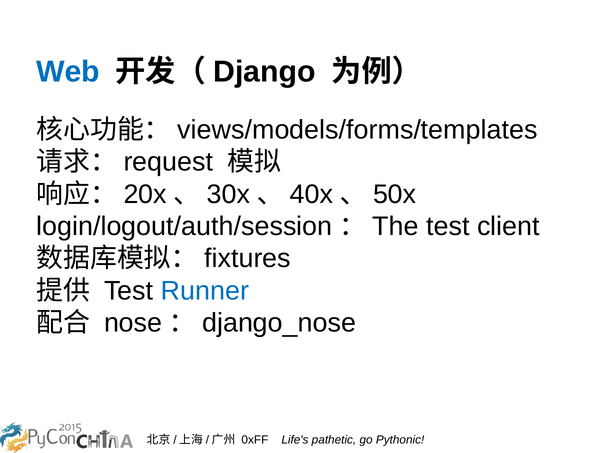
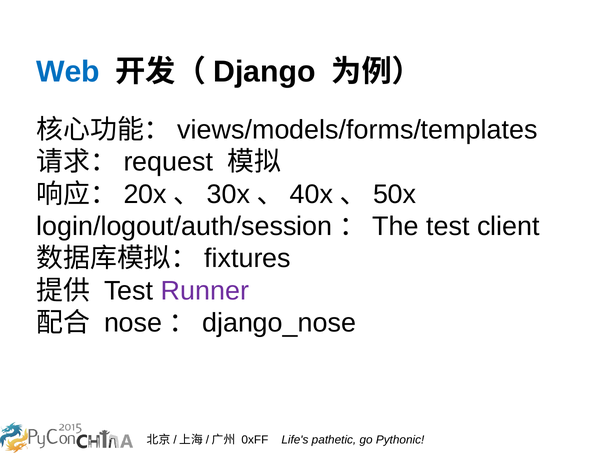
Runner colour: blue -> purple (205, 291)
